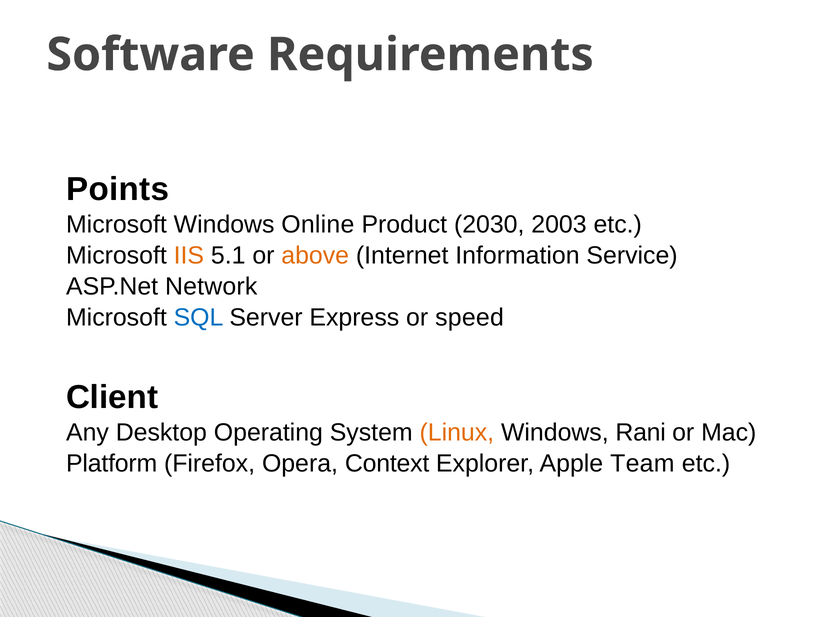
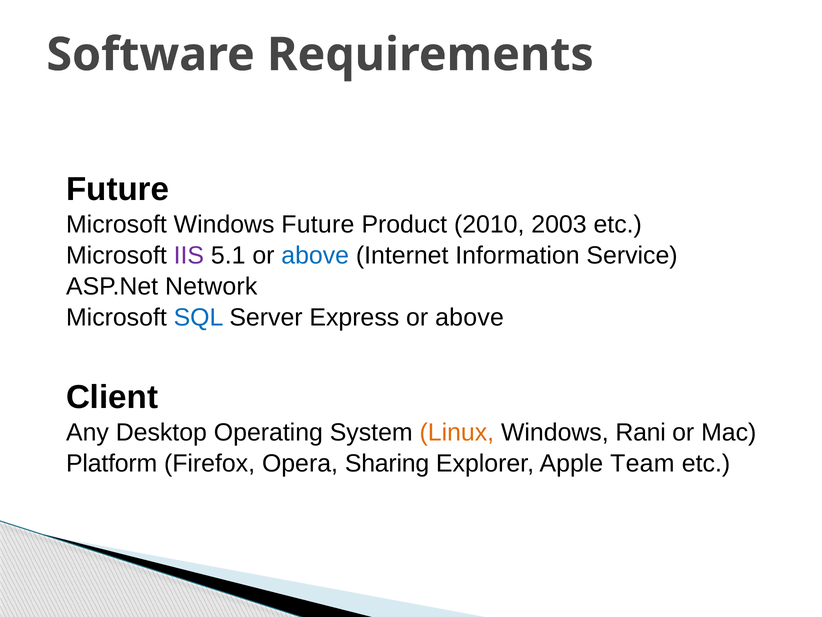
Points: Points -> Future (118, 189)
Windows Online: Online -> Future (318, 224)
2030: 2030 -> 2010 (489, 224)
IIS colour: orange -> purple (189, 255)
above colour: orange -> blue (315, 255)
Express or speed: speed -> above (470, 317)
Context: Context -> Sharing (387, 463)
